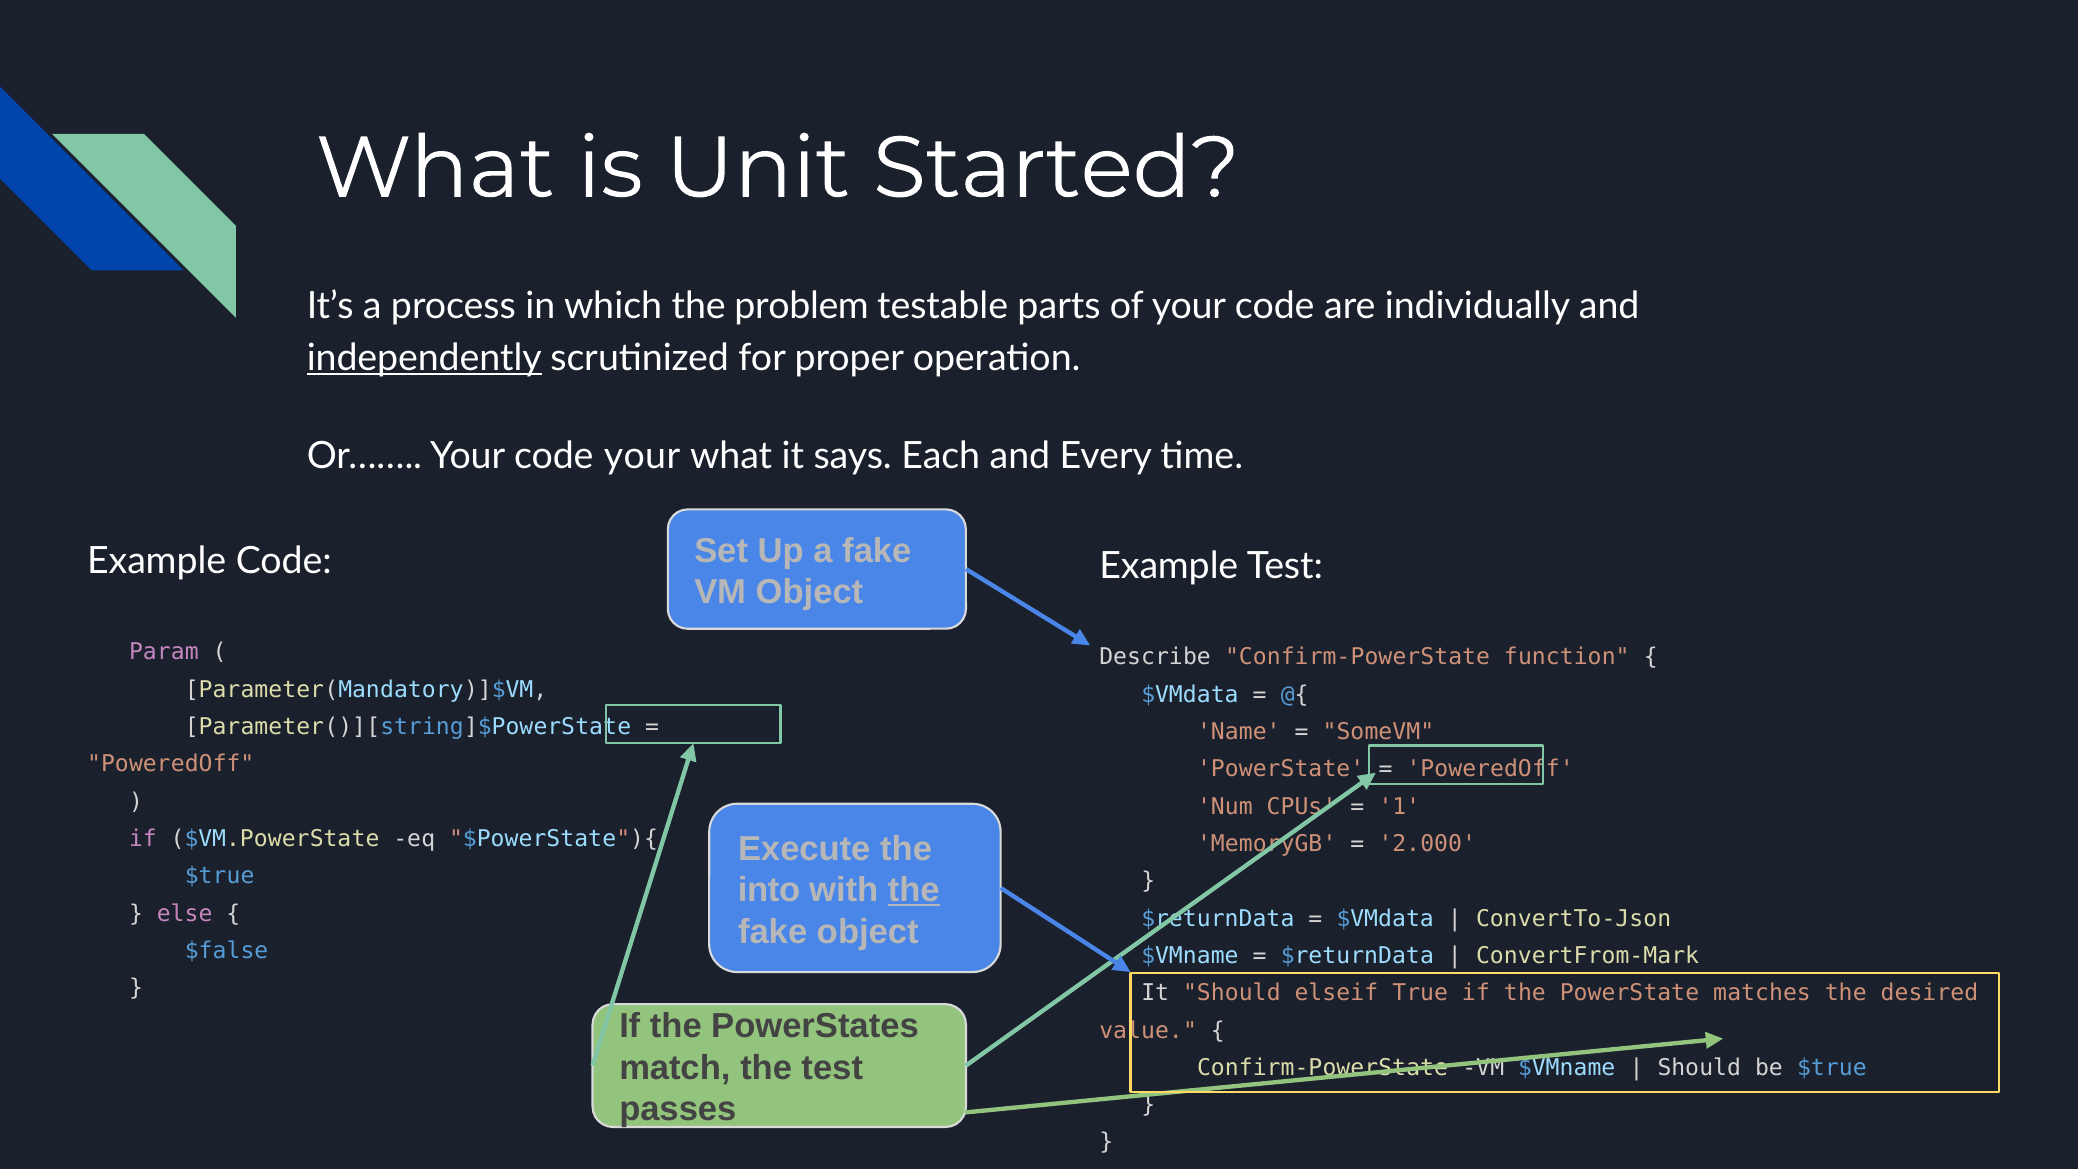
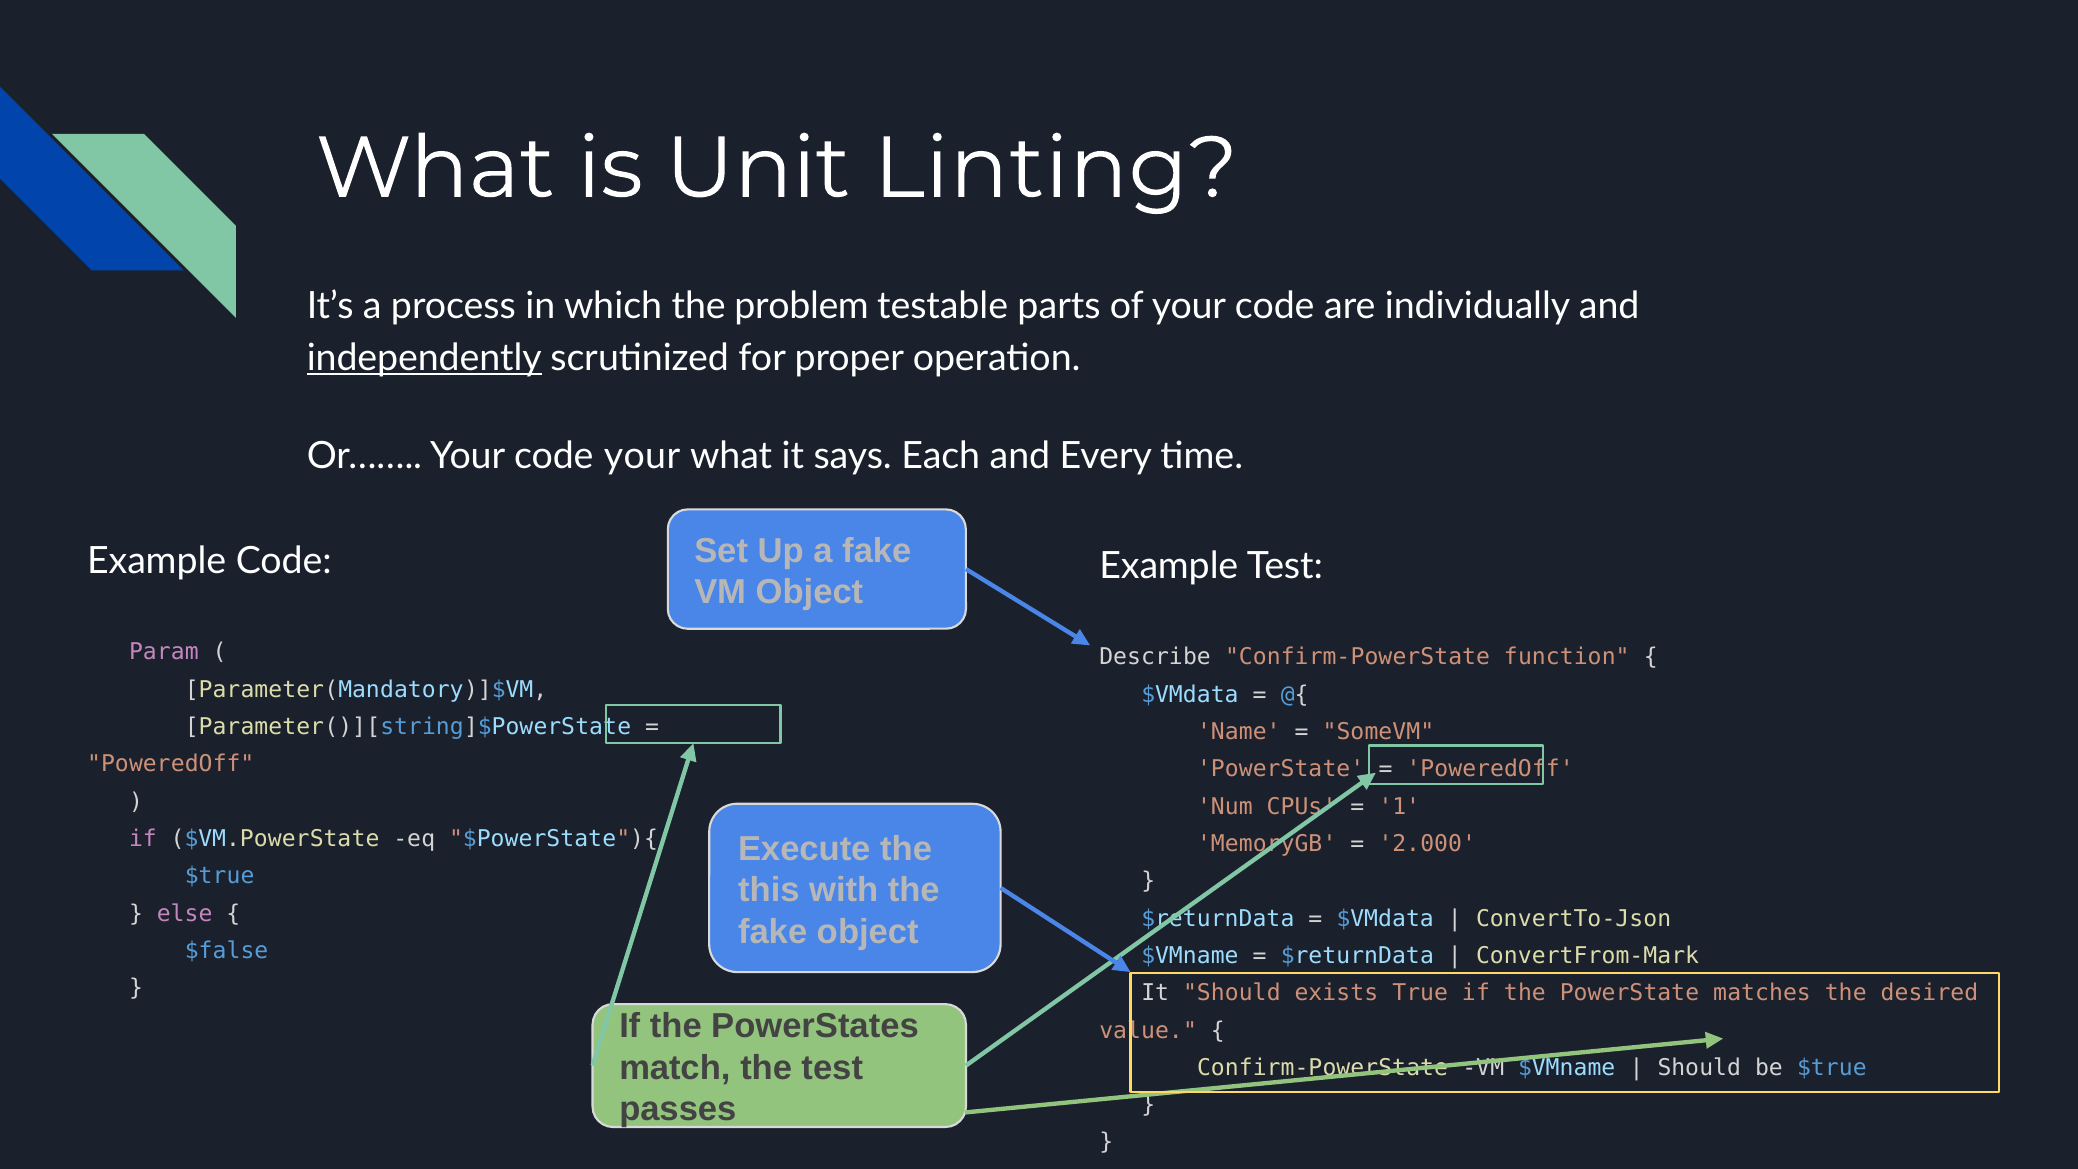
Started: Started -> Linting (1056, 168)
into: into -> this (769, 890)
the underline: present -> none (914, 890)
elseif: elseif -> exists (1336, 993)
